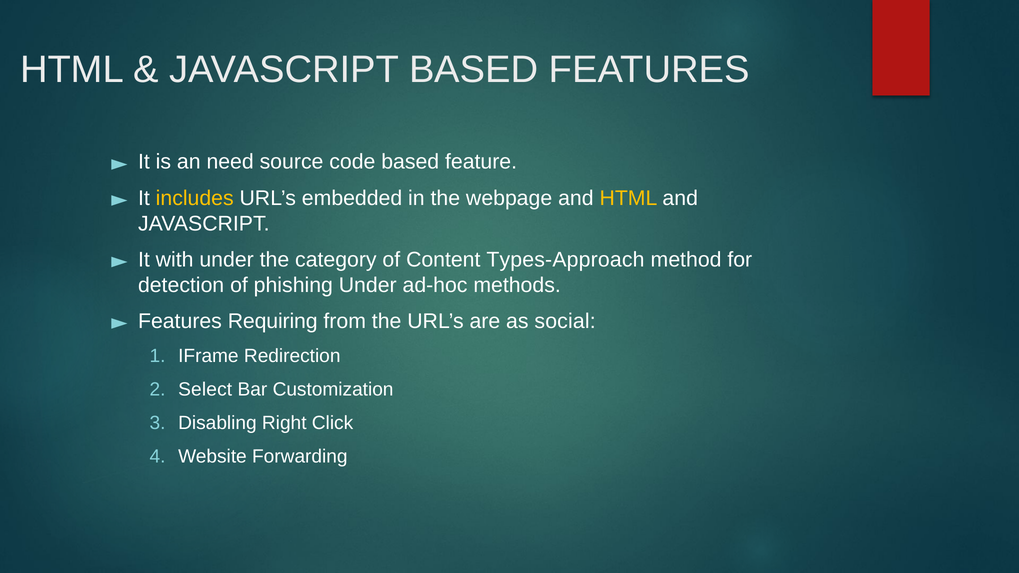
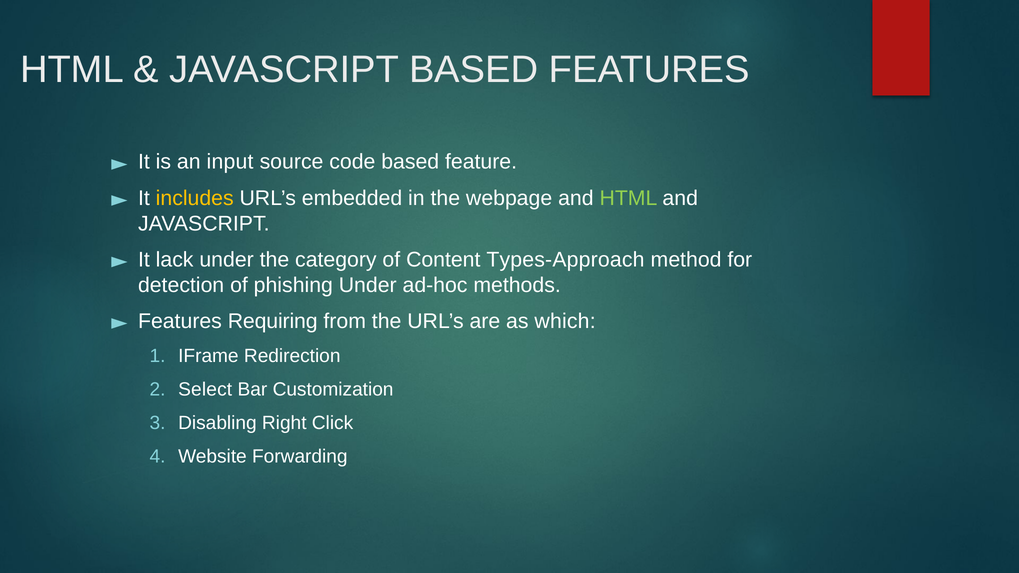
need: need -> input (230, 162)
HTML colour: yellow -> light green (628, 198)
with: with -> lack (175, 260)
social: social -> which (565, 321)
